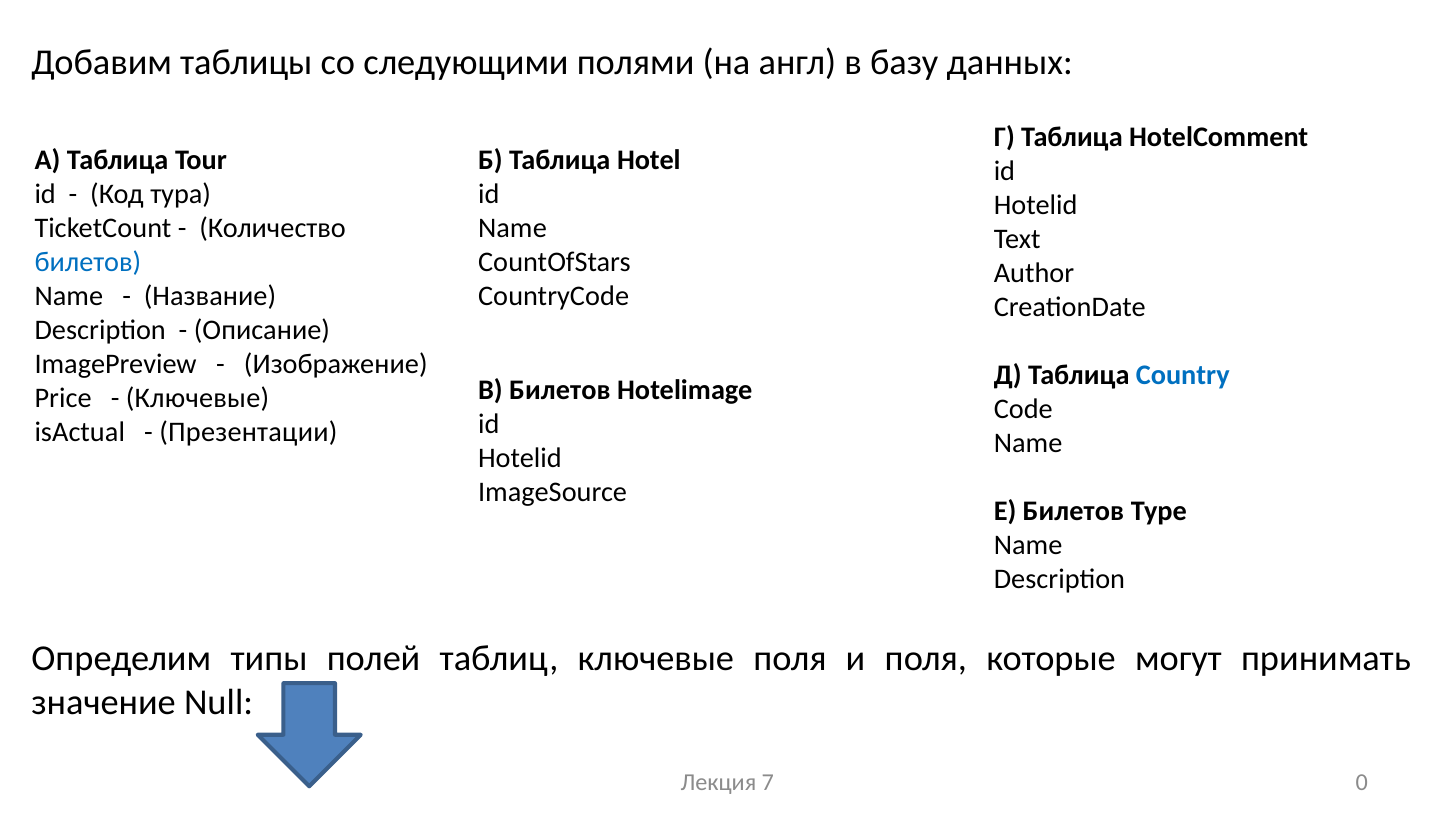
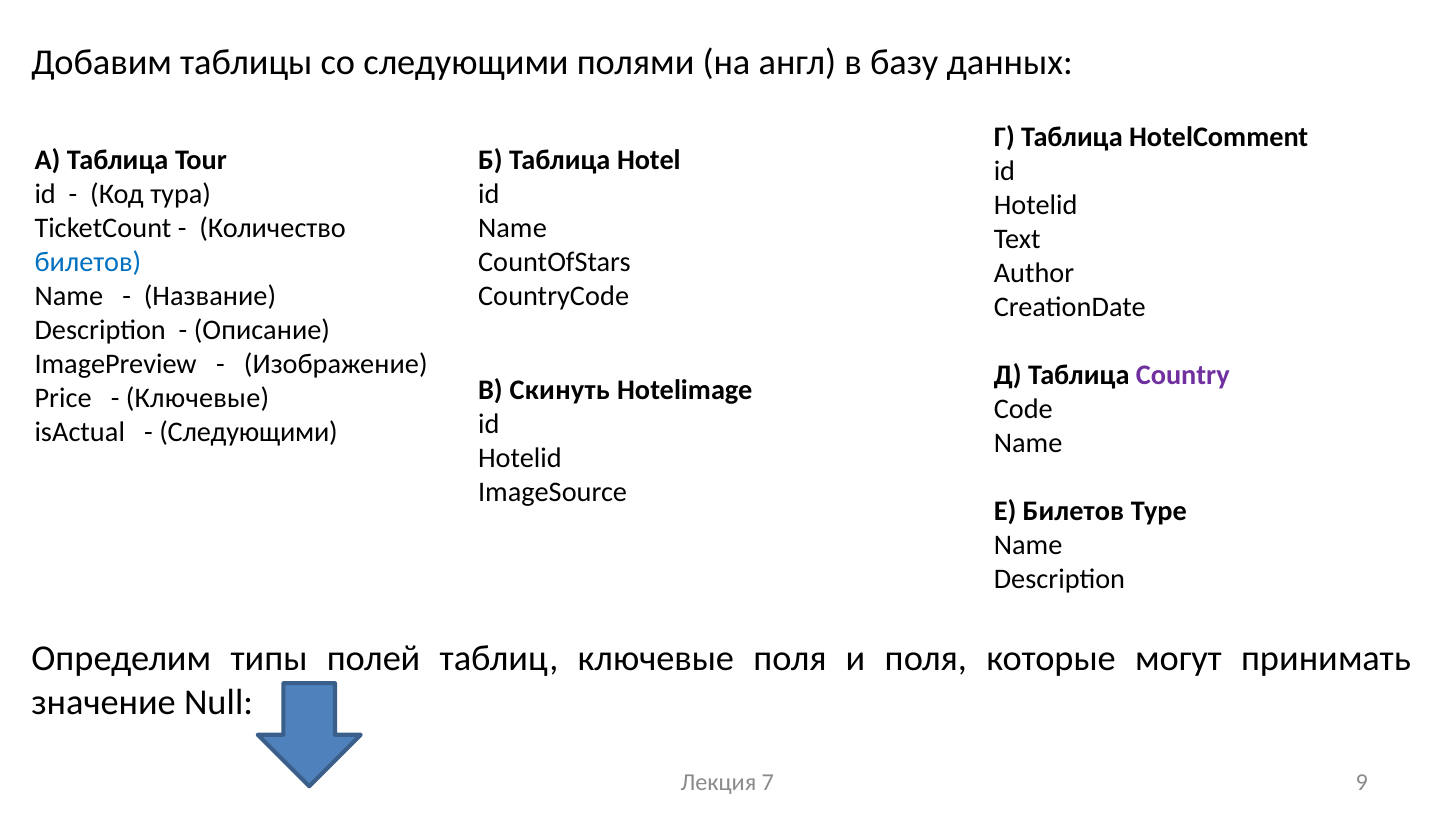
Country colour: blue -> purple (1183, 375)
В Билетов: Билетов -> Скинуть (560, 389)
Презентации: Презентации -> Следующими (249, 432)
0: 0 -> 9 (1362, 782)
